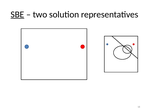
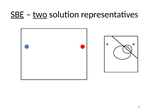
two underline: none -> present (40, 14)
